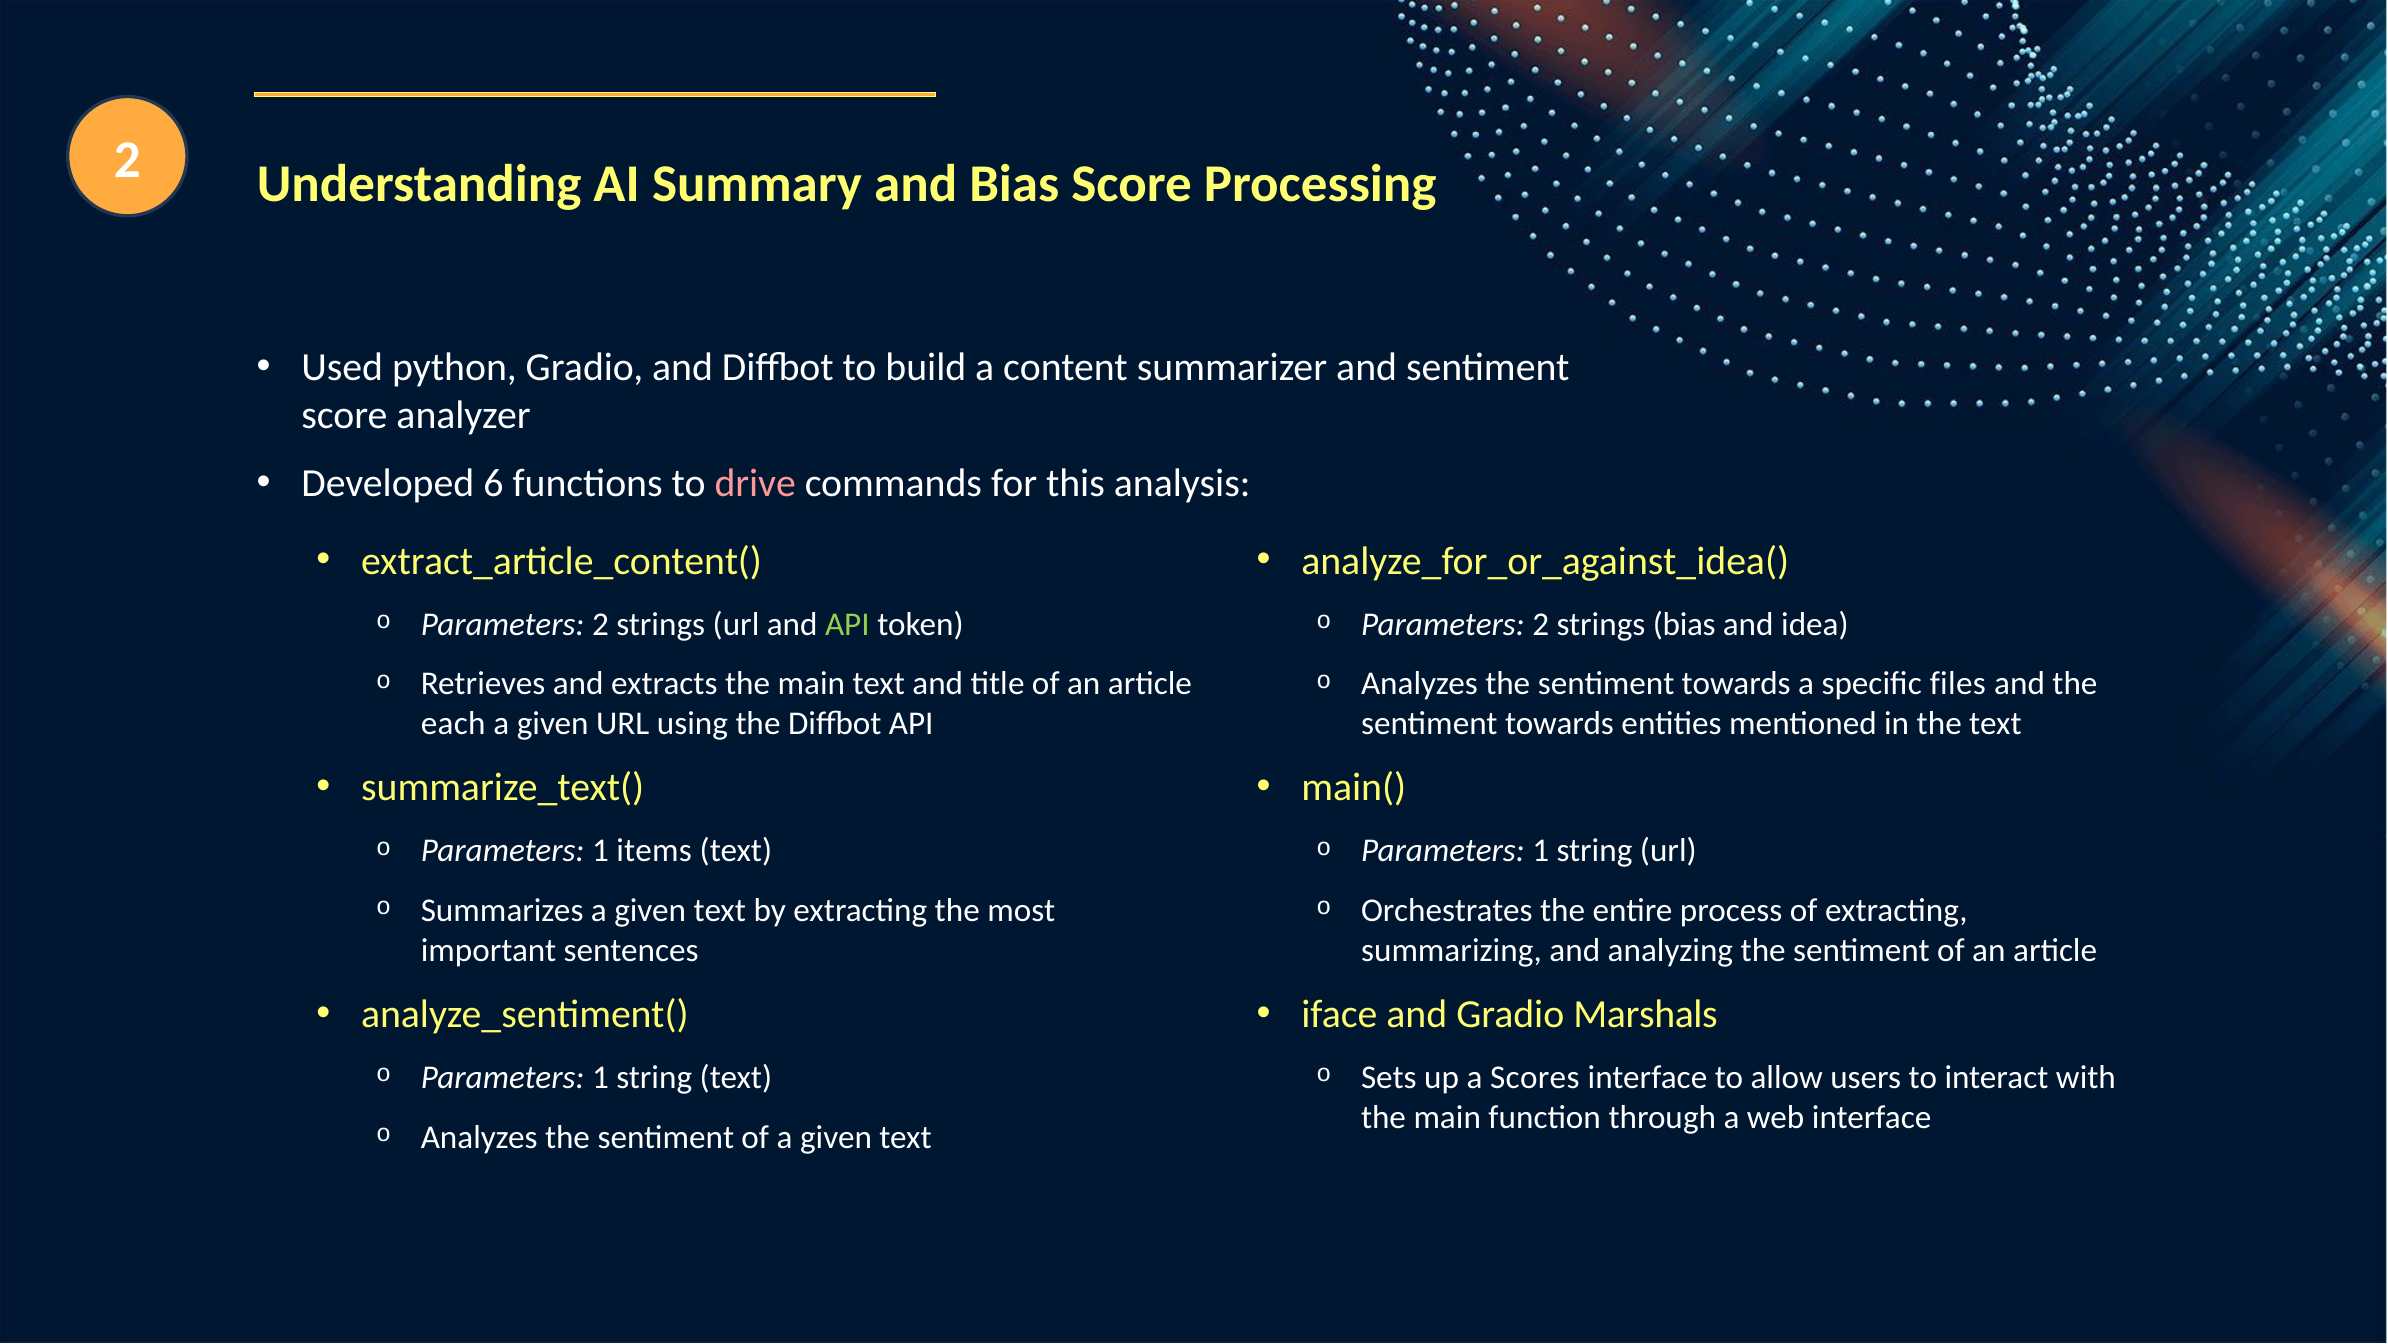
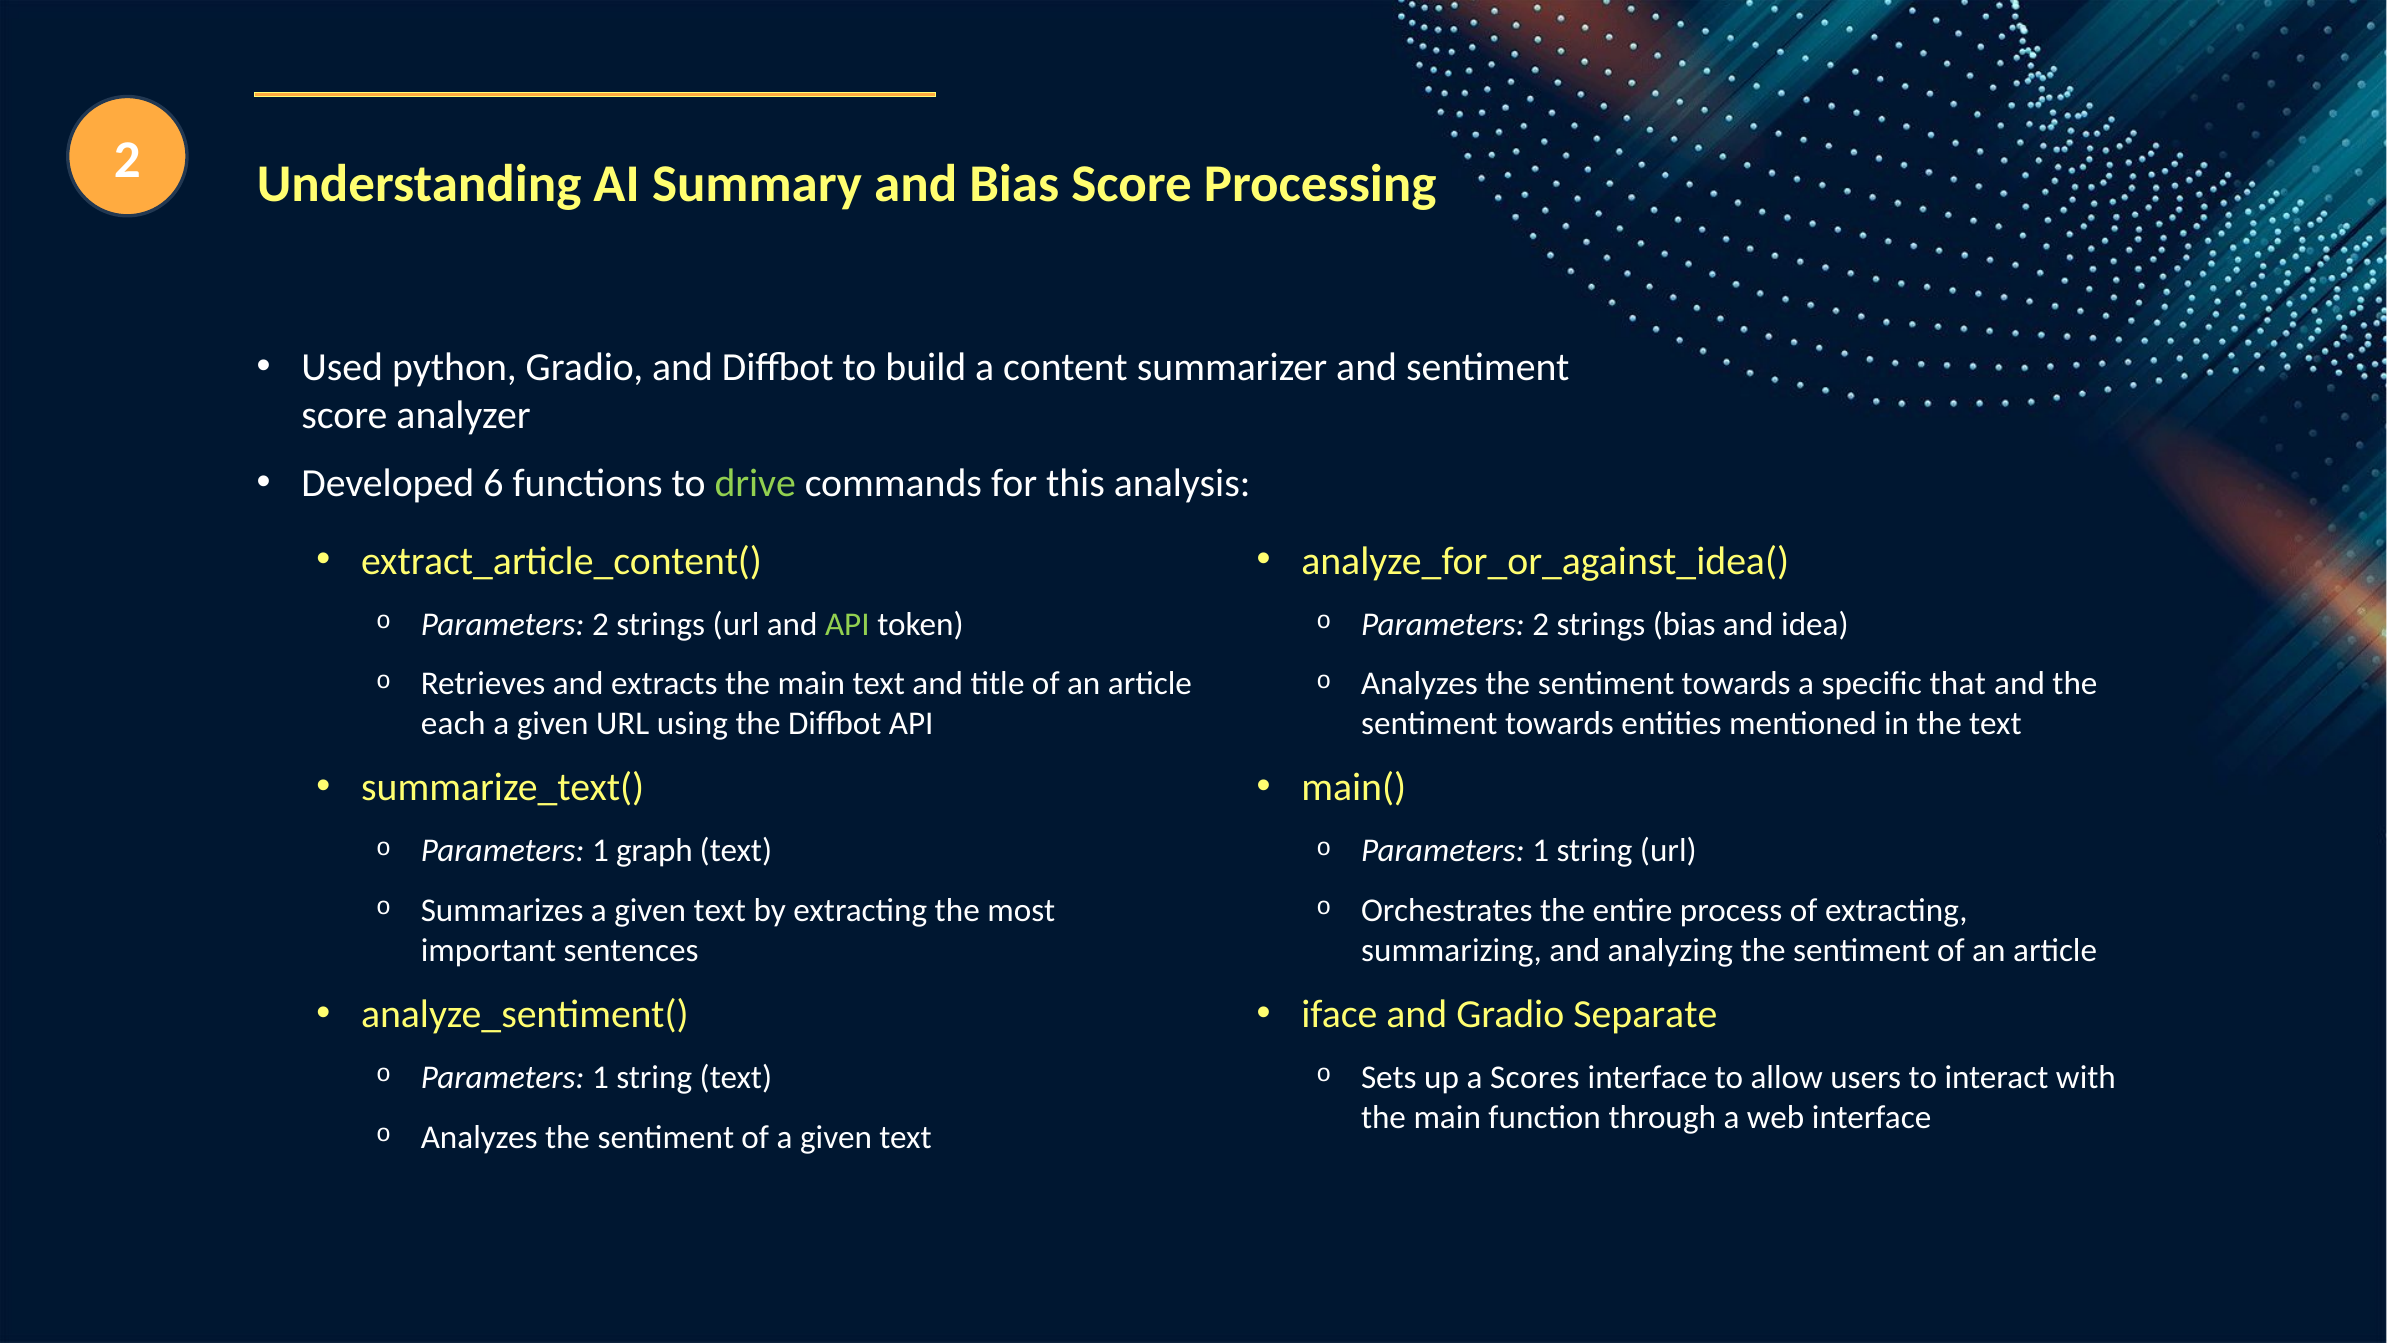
drive colour: pink -> light green (755, 483)
files: files -> that (1958, 684)
items: items -> graph (654, 851)
Marshals: Marshals -> Separate (1645, 1014)
